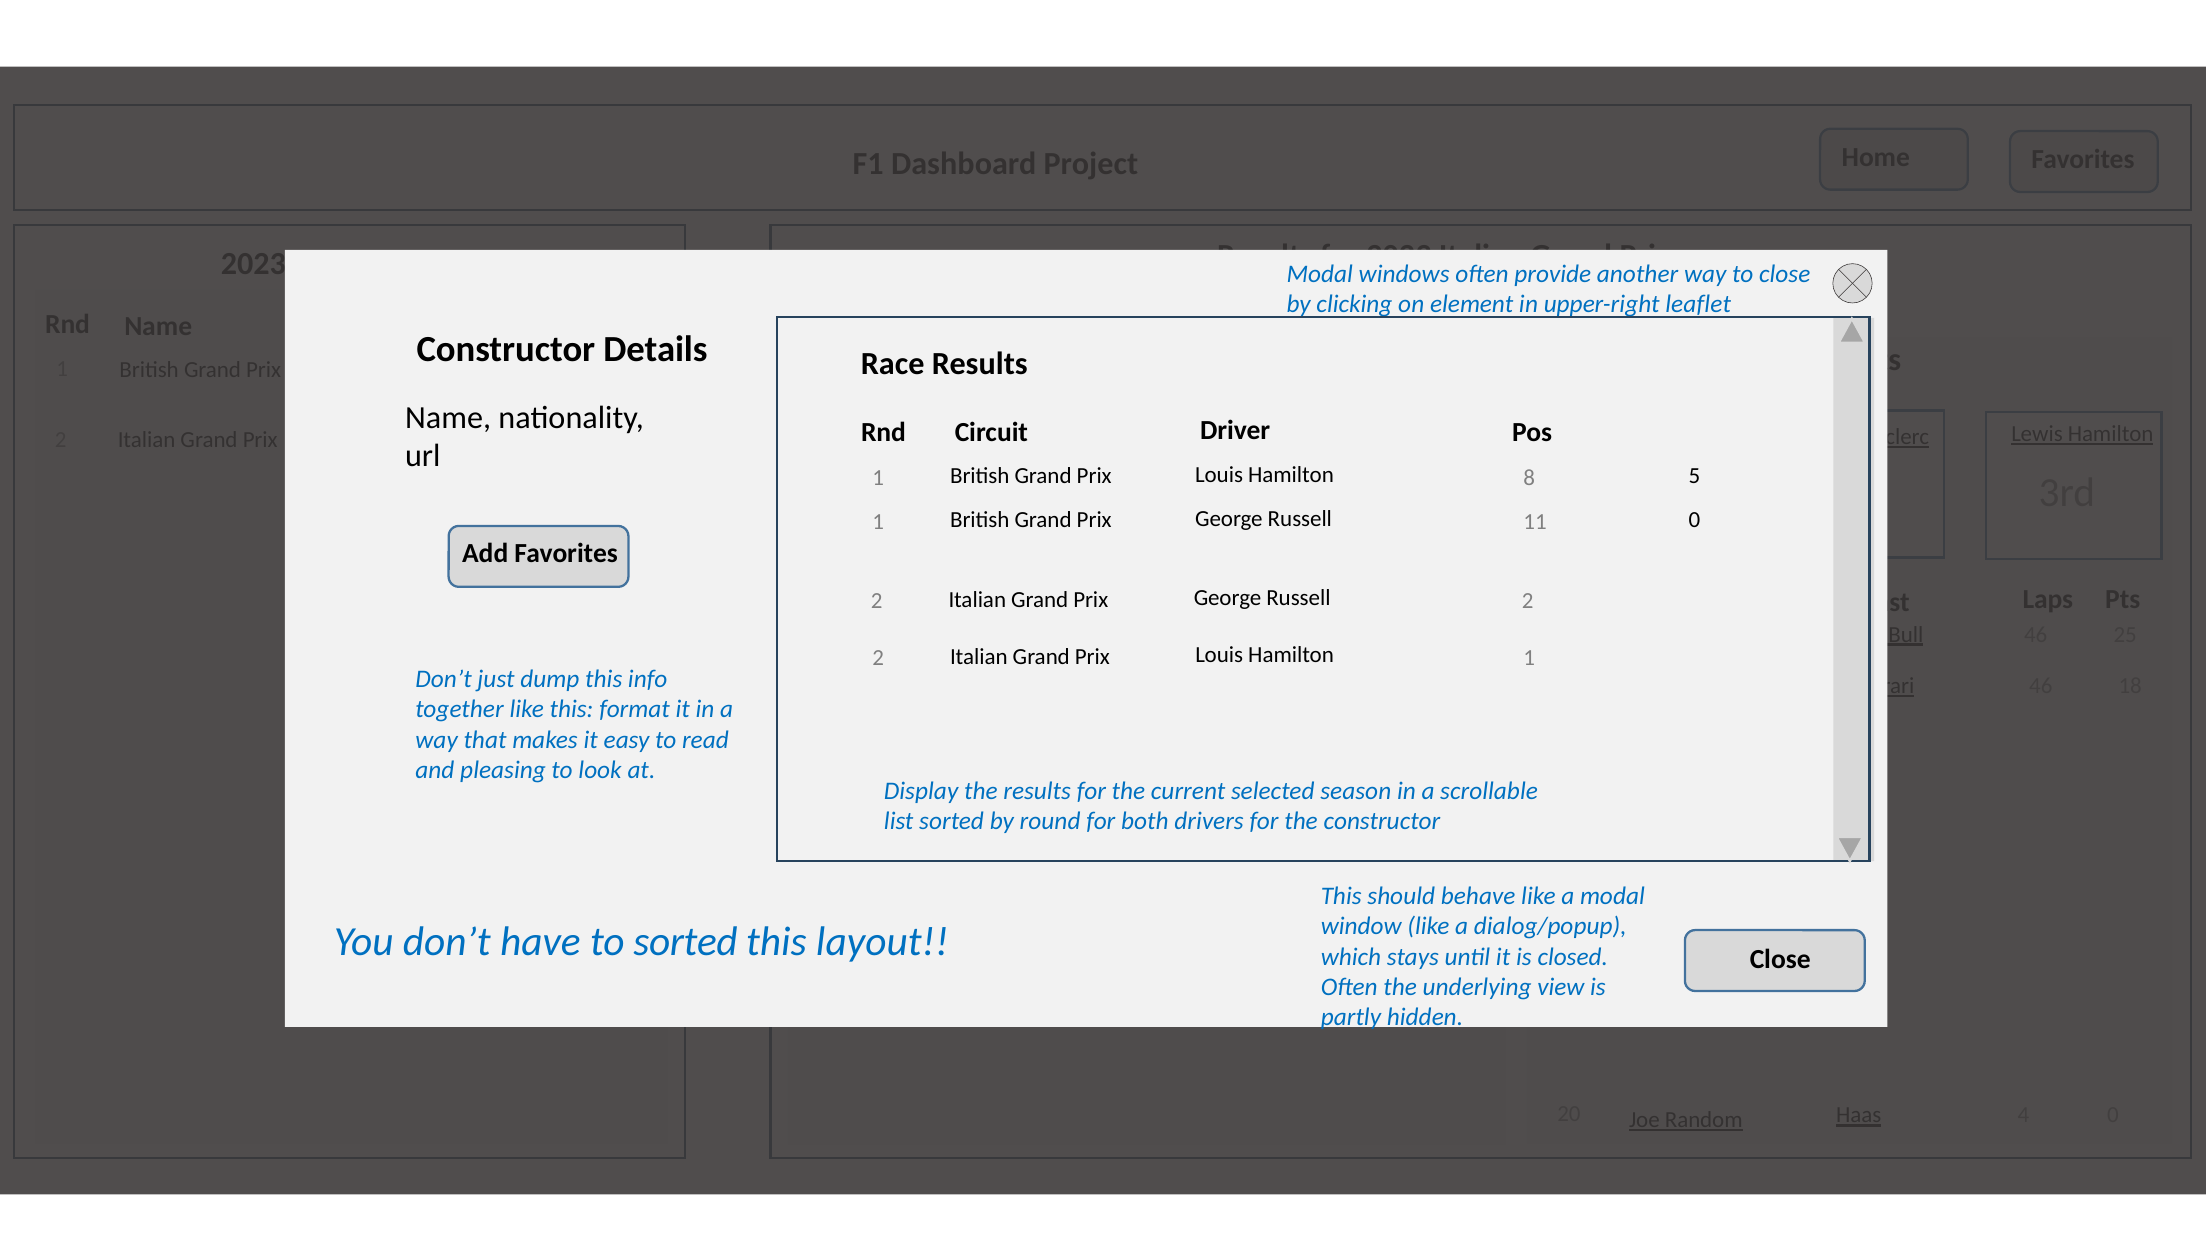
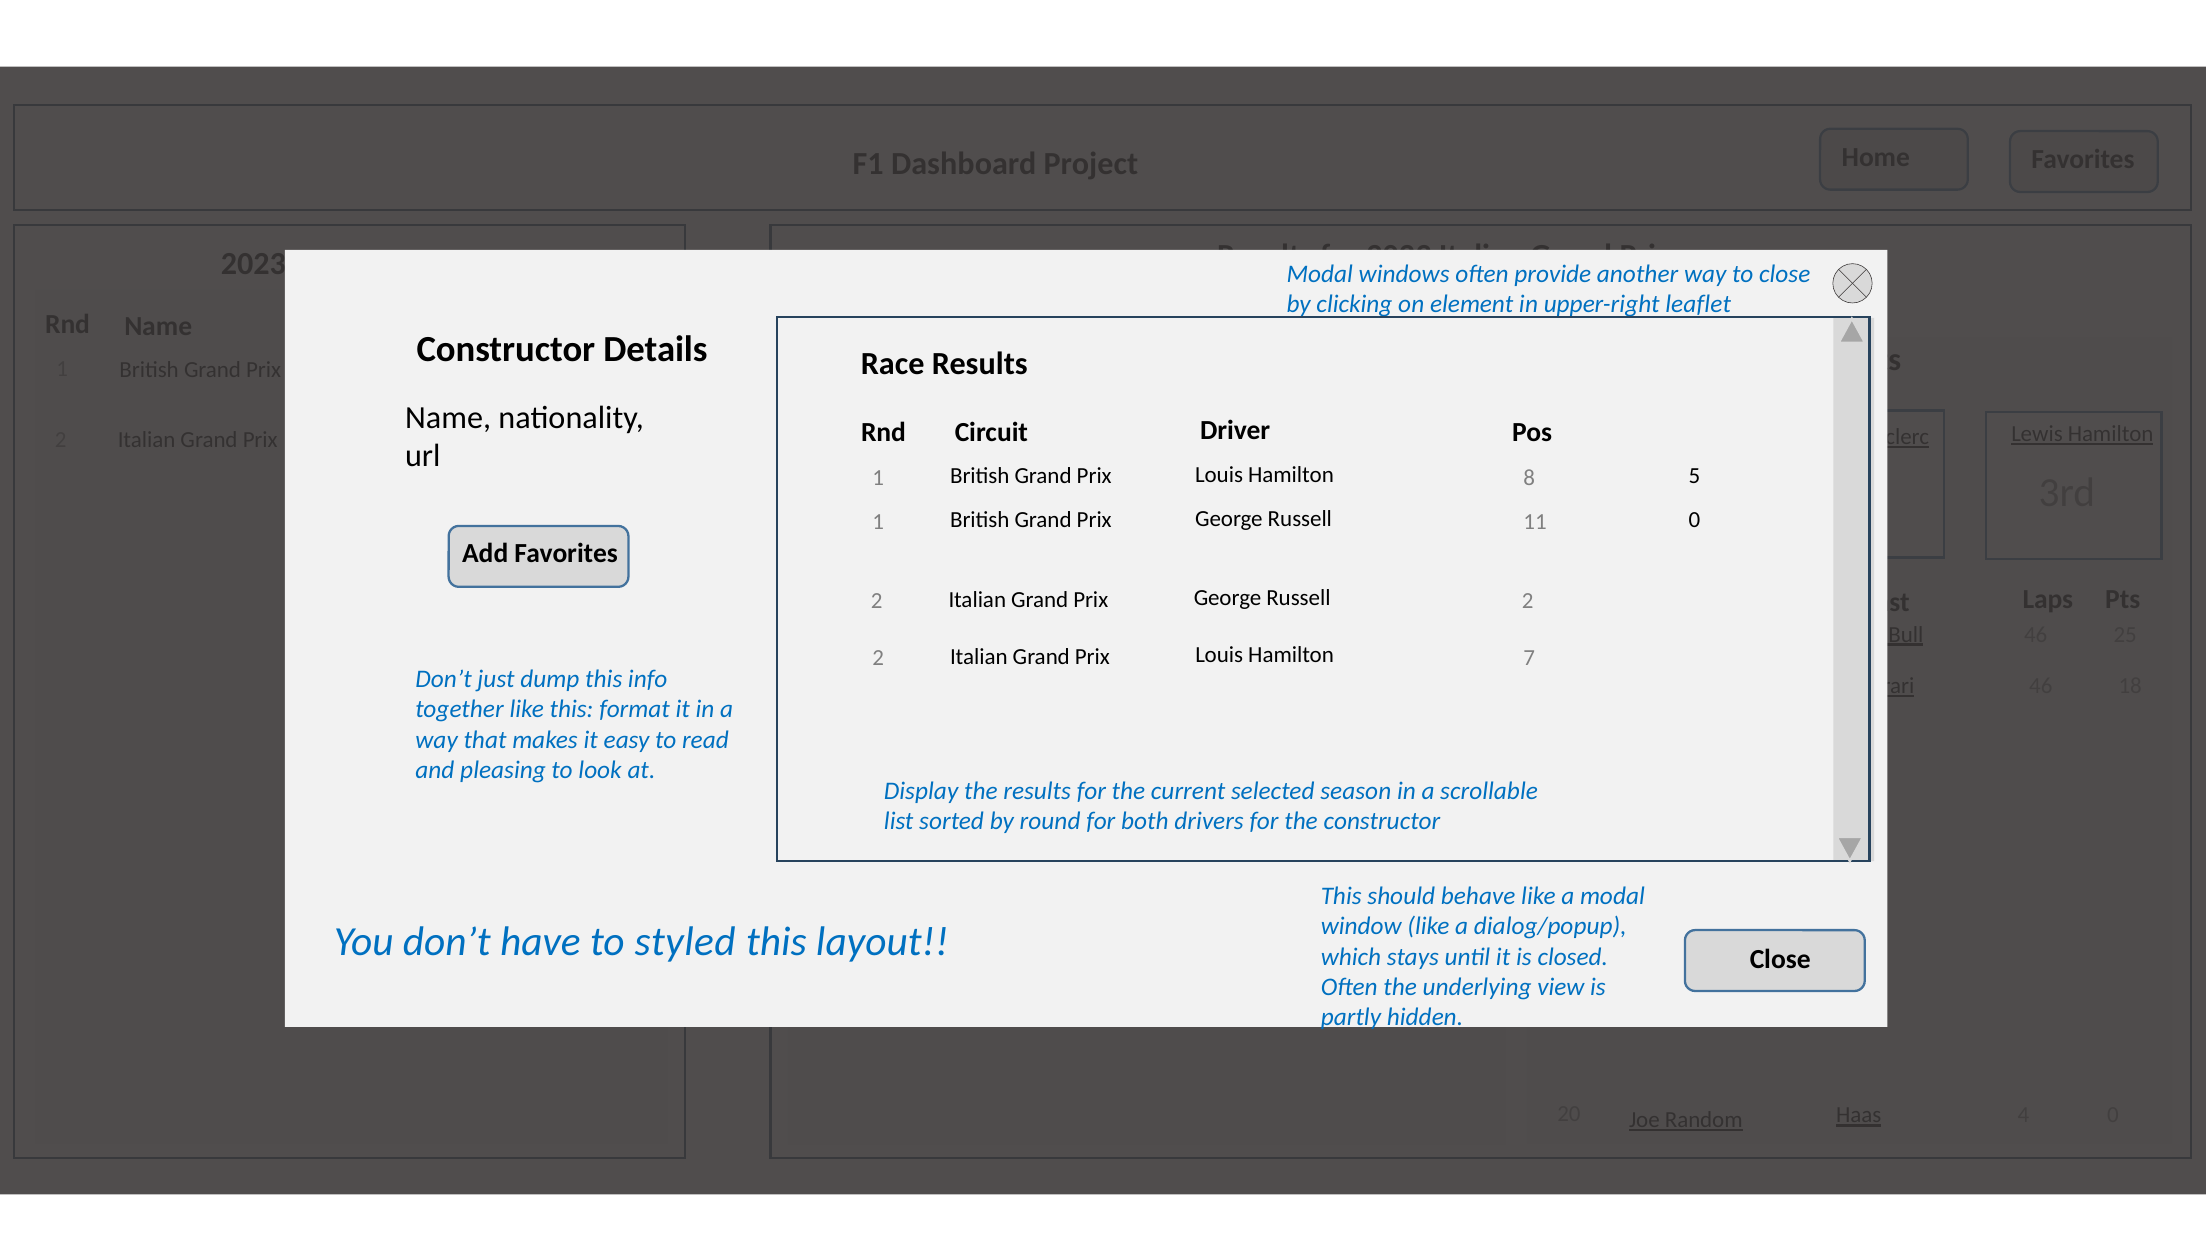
2 1: 1 -> 7 (1529, 658)
to sorted: sorted -> styled (685, 942)
